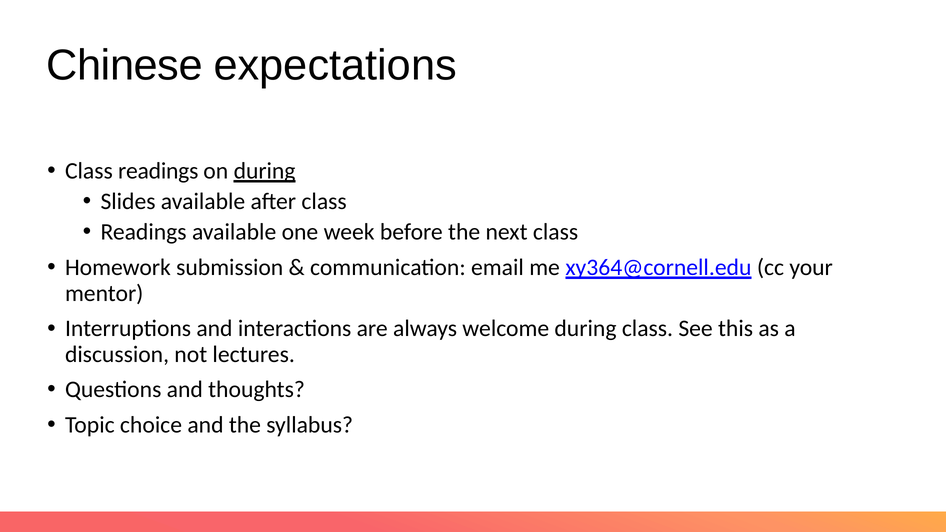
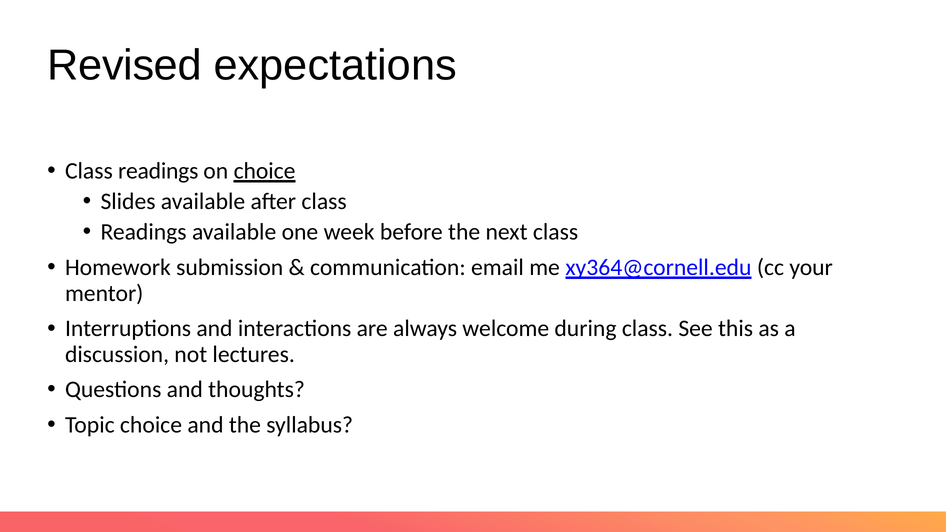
Chinese: Chinese -> Revised (125, 65)
on during: during -> choice (265, 171)
